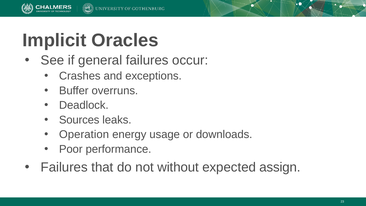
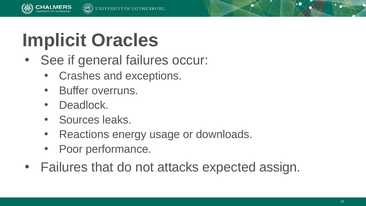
Operation: Operation -> Reactions (84, 134)
without: without -> attacks (178, 167)
